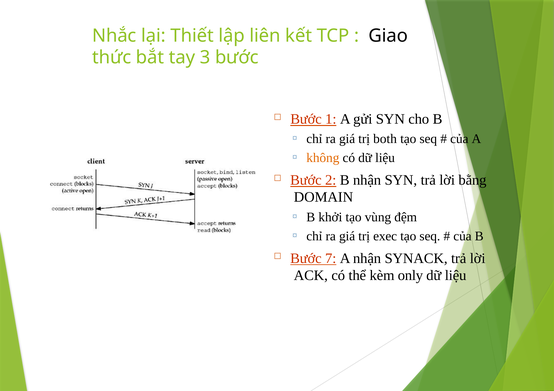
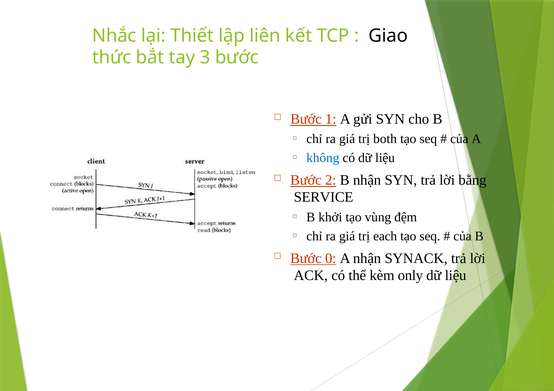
không colour: orange -> blue (323, 158)
DOMAIN: DOMAIN -> SERVICE (324, 197)
exec: exec -> each (385, 236)
7: 7 -> 0 (331, 259)
